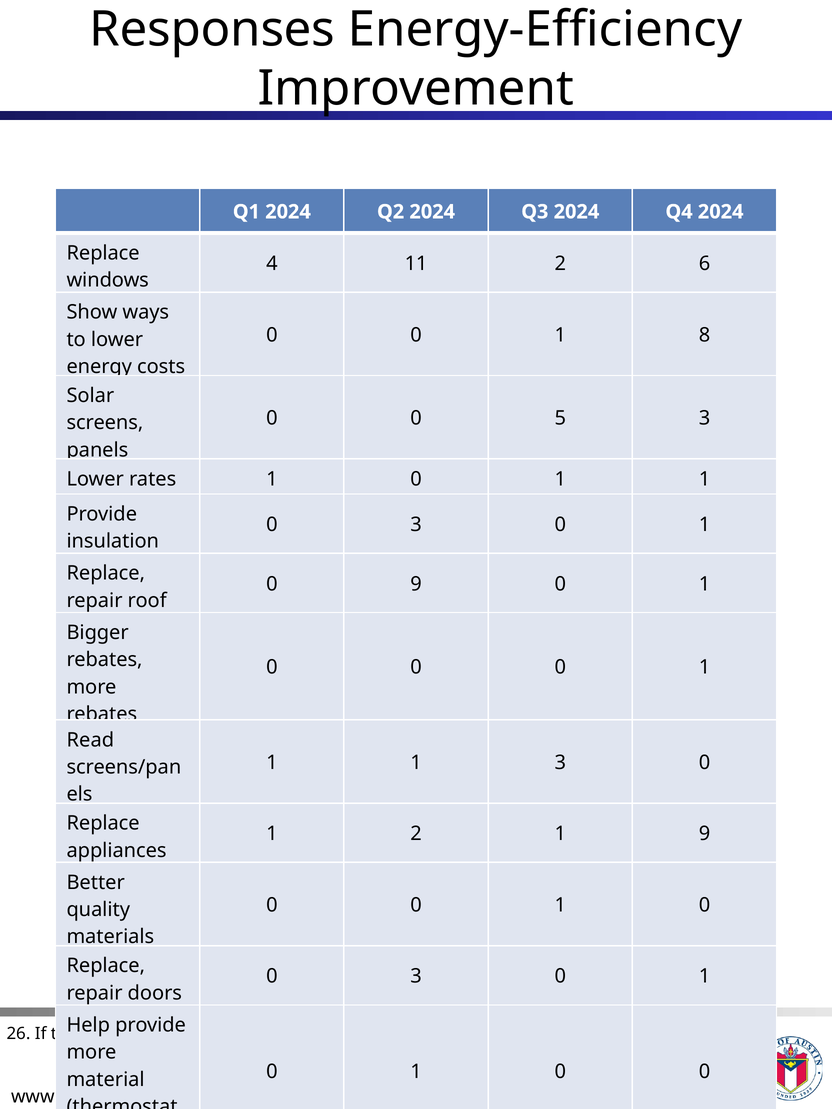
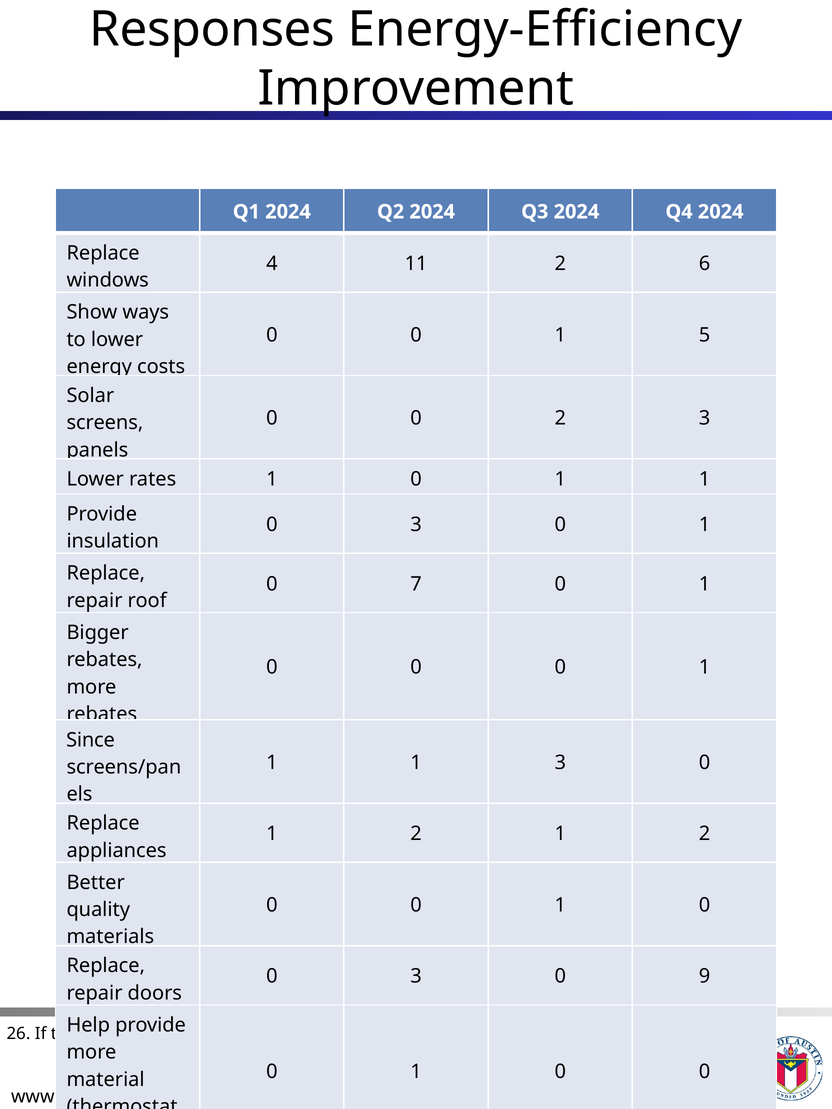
1 8: 8 -> 5 (705, 335)
0 0 5: 5 -> 2 (560, 418)
9: 9 -> 7 (416, 584)
Read: Read -> Since (91, 740)
2 1 9: 9 -> 2 (705, 834)
1: 1 -> 9 (705, 977)
